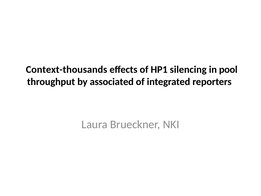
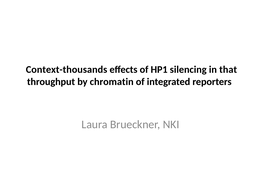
pool: pool -> that (228, 70)
associated: associated -> chromatin (112, 82)
